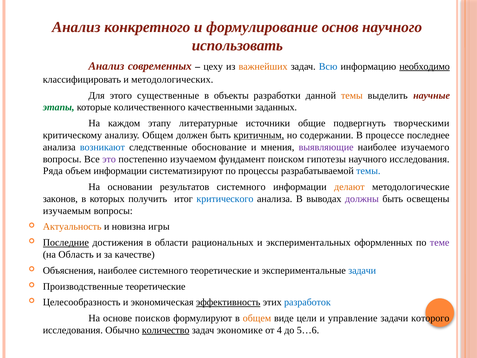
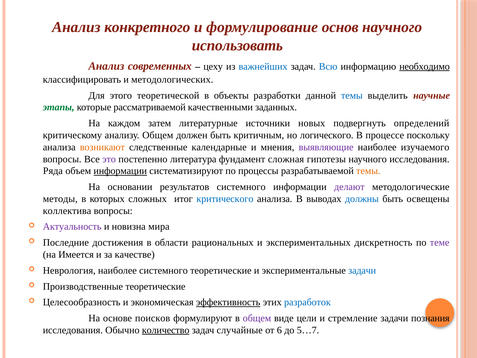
важнейших colour: orange -> blue (263, 66)
существенные: существенные -> теоретической (168, 95)
темы colour: orange -> blue (352, 95)
количественного: количественного -> рассматриваемой (150, 107)
этапу: этапу -> затем (160, 123)
общие: общие -> новых (312, 123)
творческими: творческими -> определений (422, 123)
критичным underline: present -> none (259, 135)
содержании: содержании -> логического (327, 135)
последнее: последнее -> поскольку (428, 135)
возникают colour: blue -> orange (102, 147)
обоснование: обоснование -> календарные (219, 147)
изучаемом: изучаемом -> литература (193, 159)
поиском: поиском -> сложная (286, 159)
информации underline: none -> present (120, 171)
темы colour: blue -> orange (368, 171)
делают colour: orange -> purple (349, 187)
законов: законов -> методы (60, 199)
получить: получить -> сложных (148, 199)
должны colour: purple -> blue (362, 199)
изучаемым: изучаемым -> коллектива (67, 211)
Актуальность colour: orange -> purple (72, 227)
игры: игры -> мира (159, 227)
Последние underline: present -> none (66, 242)
оформленных: оформленных -> дискретность (383, 242)
Область: Область -> Имеется (76, 254)
Объяснения: Объяснения -> Неврология (69, 270)
общем colour: orange -> purple (257, 318)
управление: управление -> стремление (353, 318)
которого: которого -> познания (430, 318)
экономике: экономике -> случайные (240, 330)
4: 4 -> 6 (279, 330)
5…6: 5…6 -> 5…7 (308, 330)
